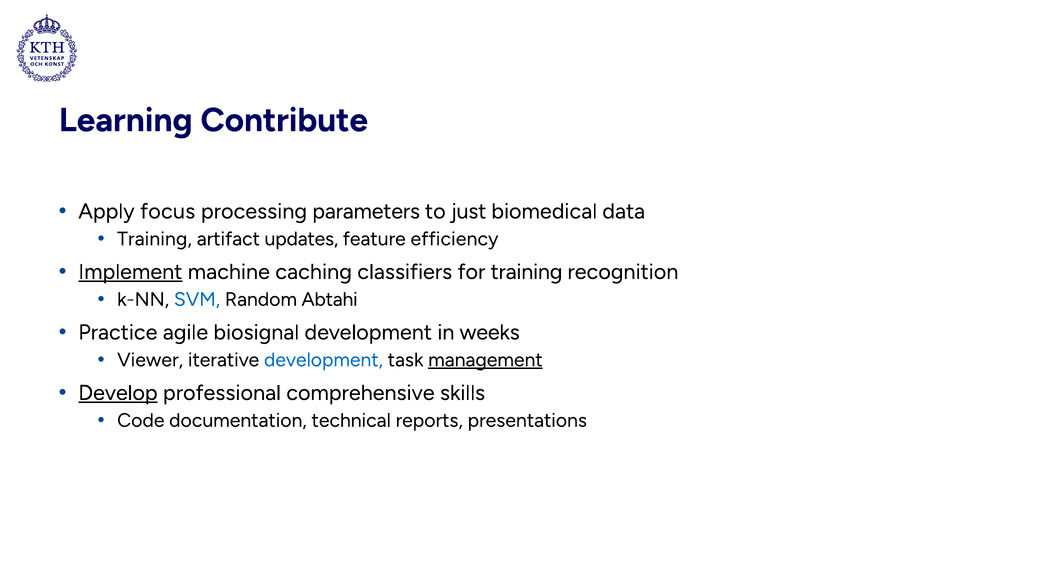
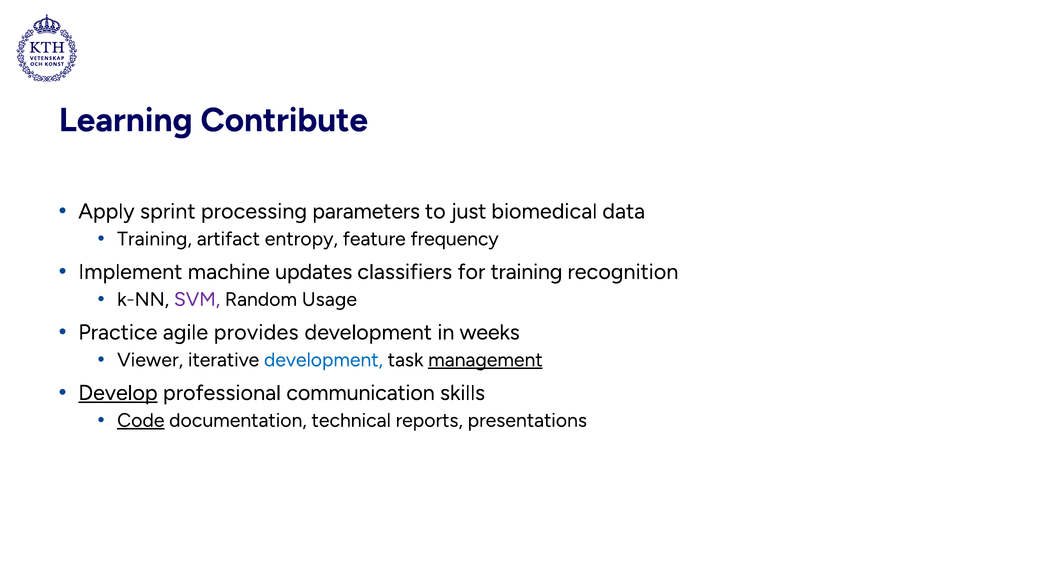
focus: focus -> sprint (168, 211)
updates: updates -> entropy (301, 239)
efficiency: efficiency -> frequency (455, 239)
Implement underline: present -> none (130, 272)
caching: caching -> updates (314, 272)
SVM colour: blue -> purple (197, 300)
Abtahi: Abtahi -> Usage (329, 300)
biosignal: biosignal -> provides (256, 333)
comprehensive: comprehensive -> communication (361, 393)
Code underline: none -> present (141, 421)
